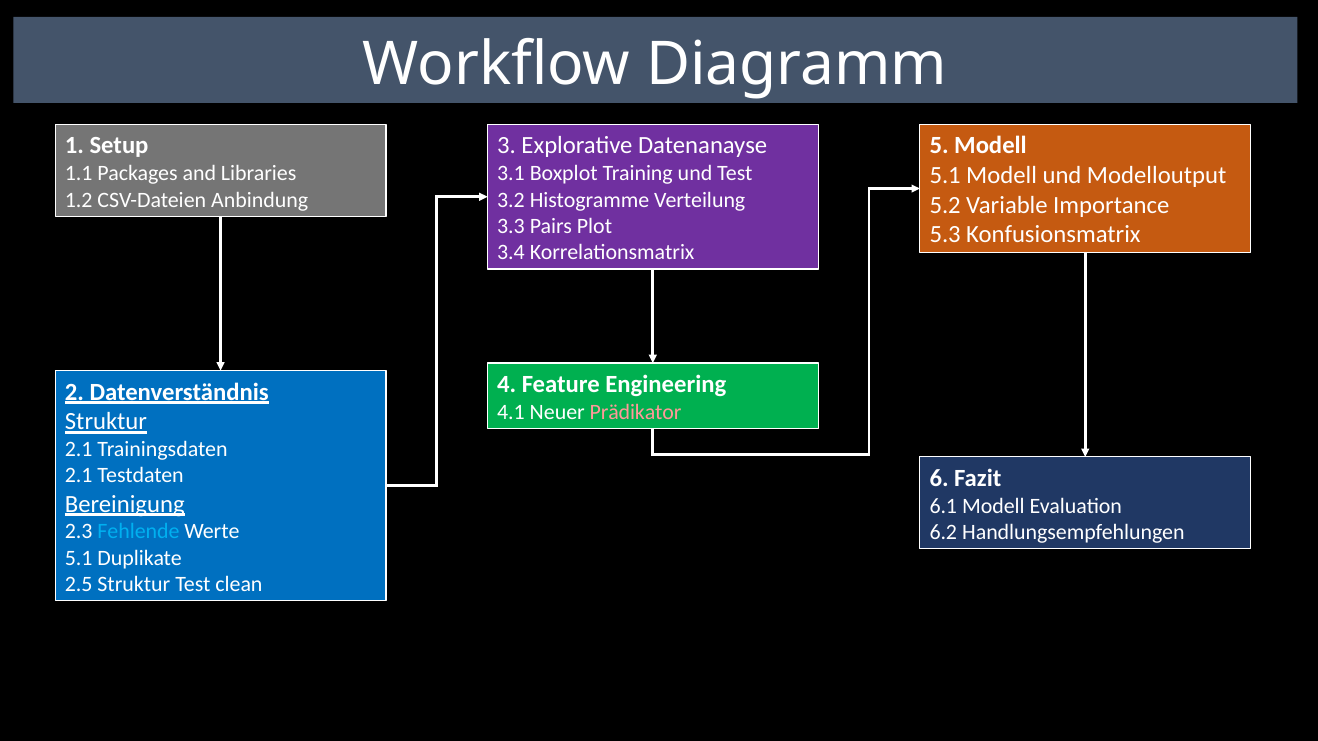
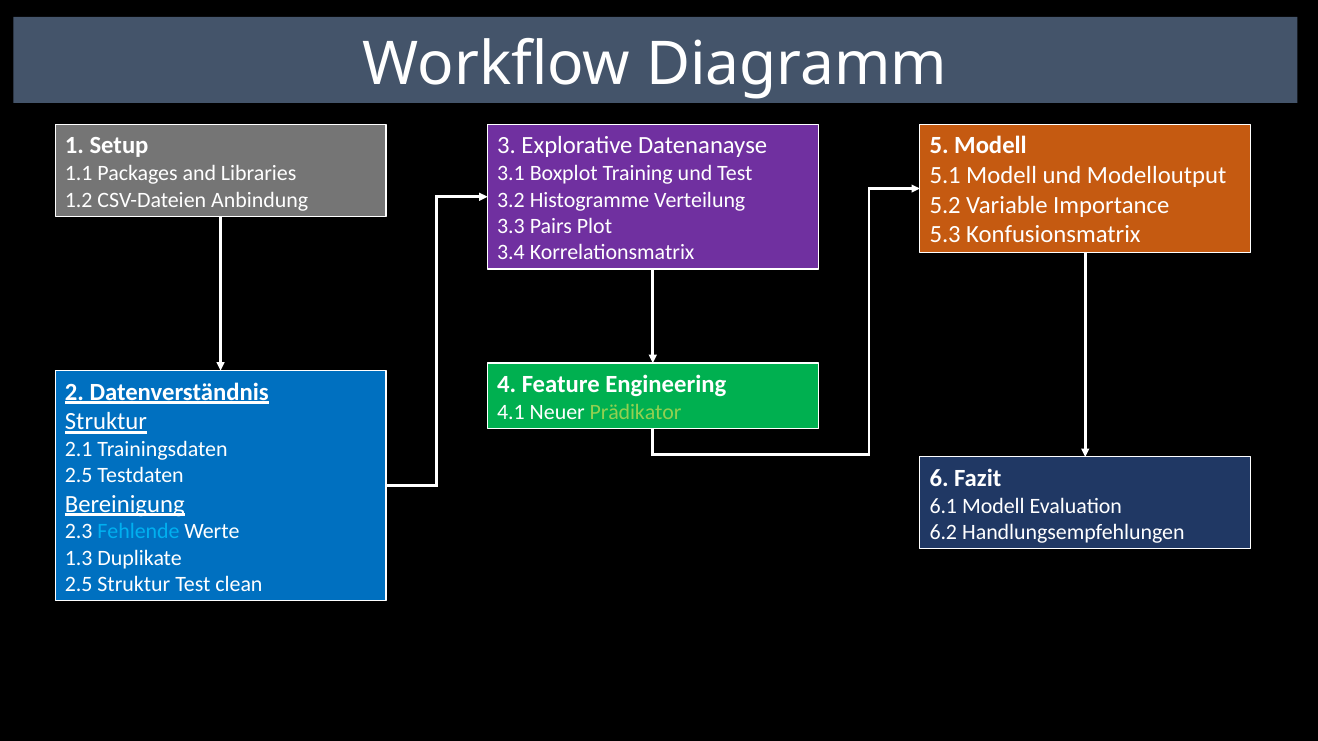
Prädikator colour: pink -> light green (636, 412)
2.1: 2.1 -> 2.5 (79, 476)
5.1: 5.1 -> 1.3 (79, 558)
